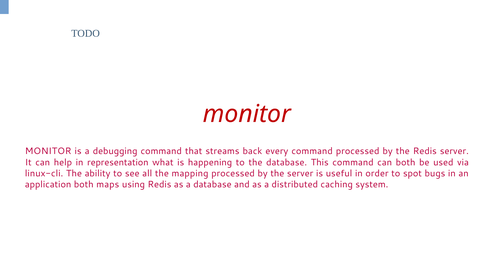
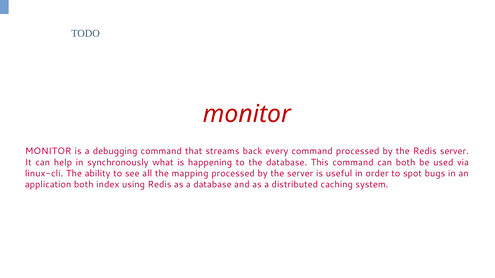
representation: representation -> synchronously (118, 163)
maps: maps -> index (108, 185)
